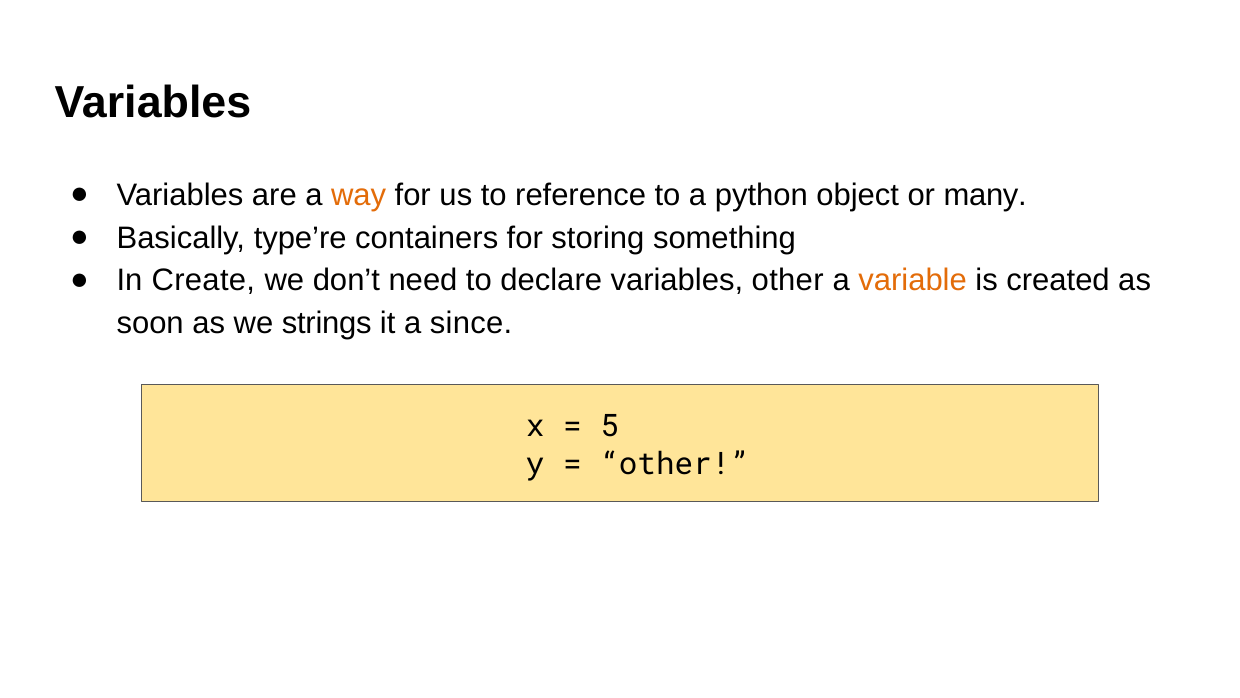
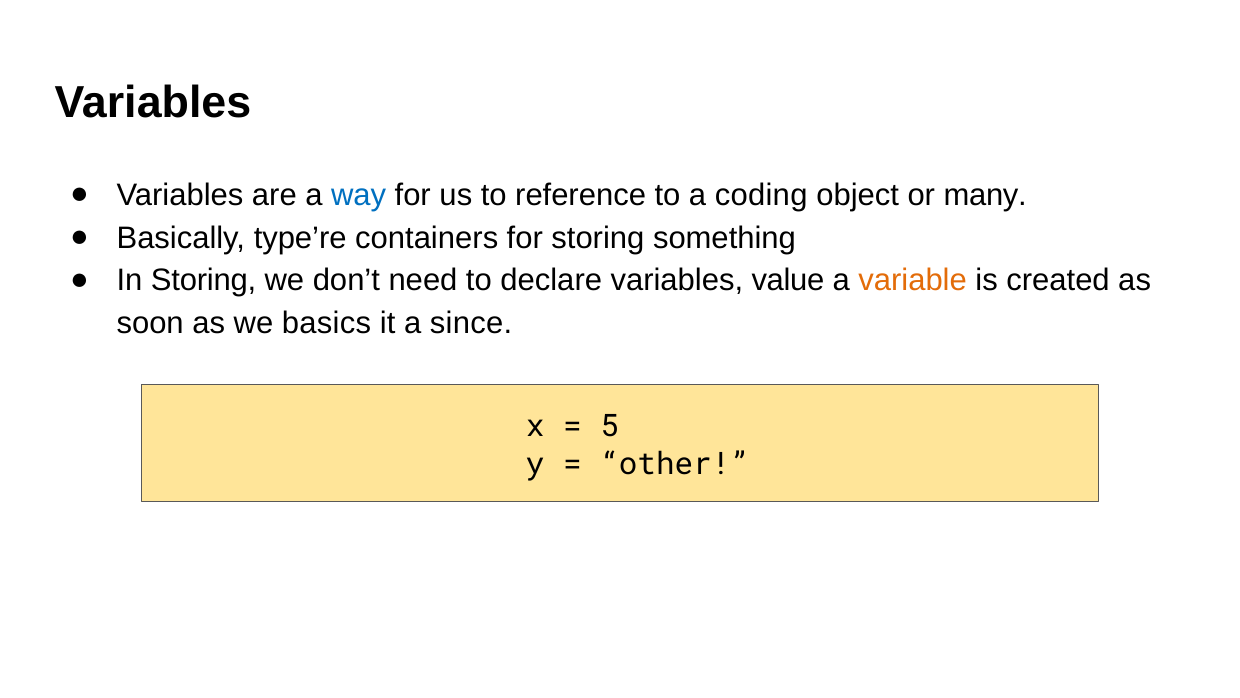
way colour: orange -> blue (359, 195)
python: python -> coding (761, 195)
In Create: Create -> Storing (204, 281)
variables other: other -> value (788, 281)
strings: strings -> basics (326, 323)
